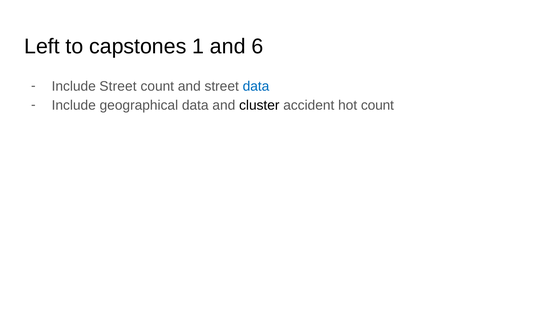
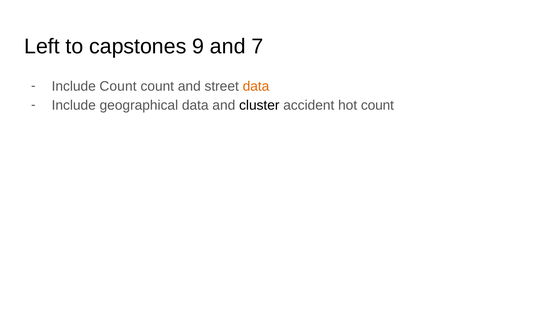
1: 1 -> 9 (198, 47)
6: 6 -> 7 (257, 47)
Include Street: Street -> Count (118, 86)
data colour: blue -> orange (256, 86)
